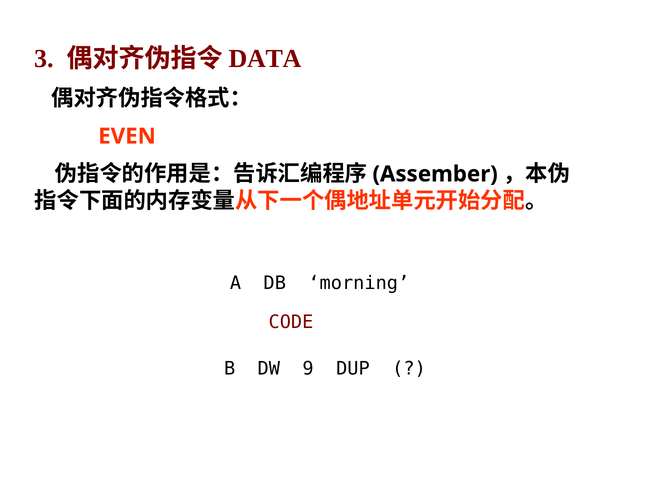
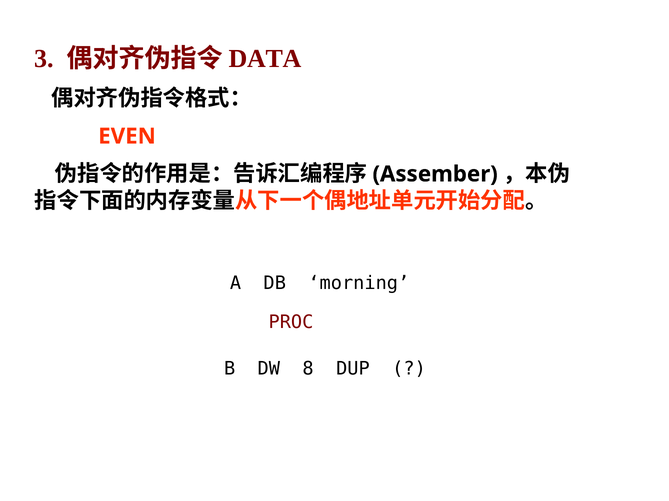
CODE: CODE -> PROC (291, 322)
9: 9 -> 8 (308, 369)
